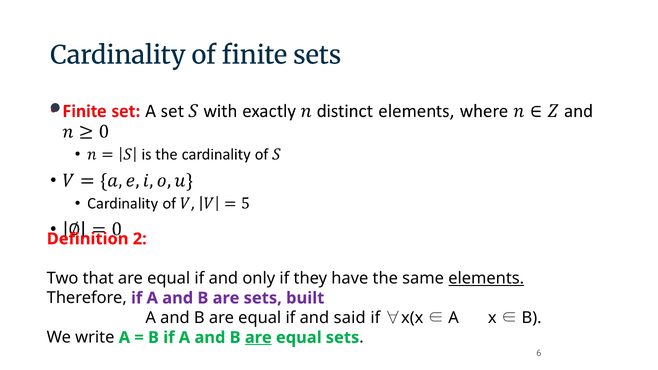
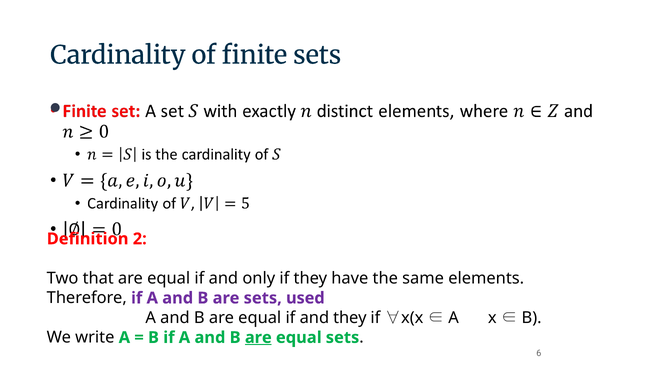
elements underline: present -> none (486, 278)
built: built -> used (305, 298)
and said: said -> they (350, 318)
